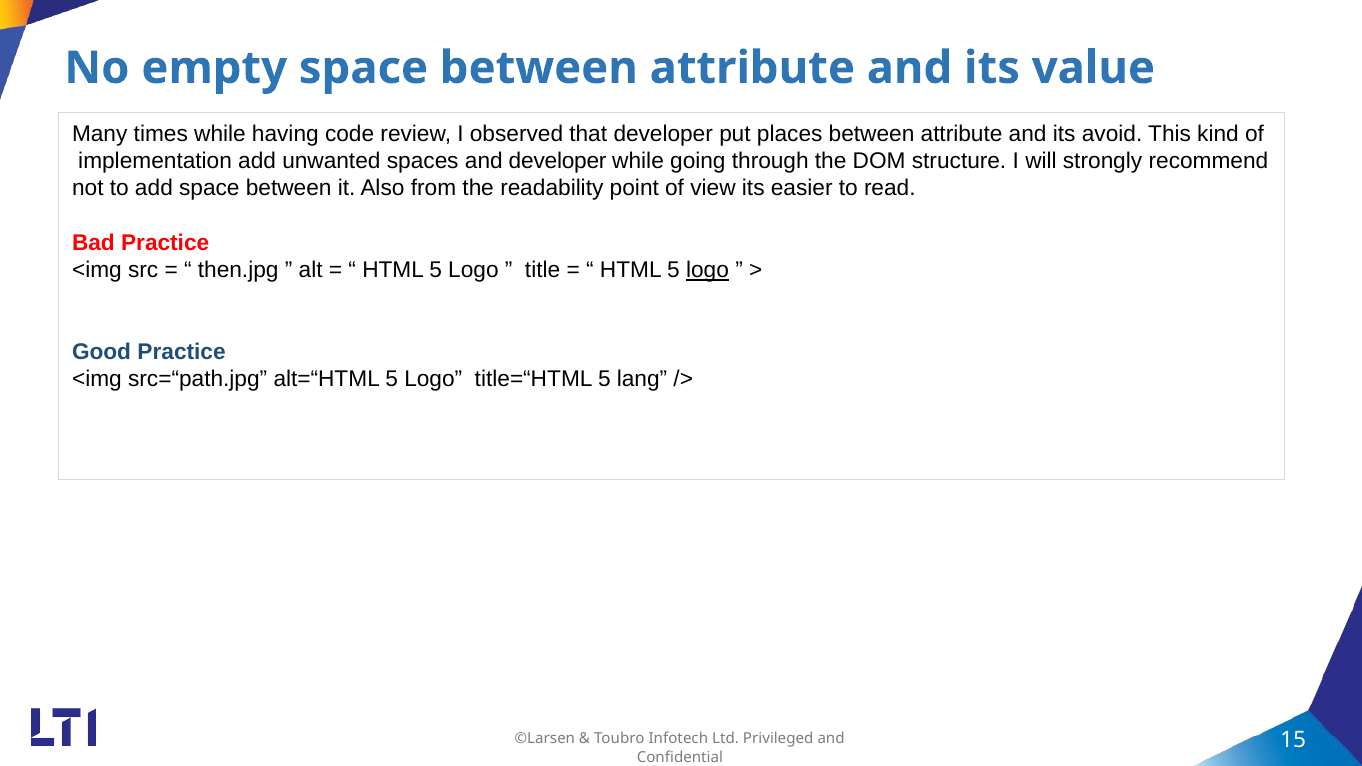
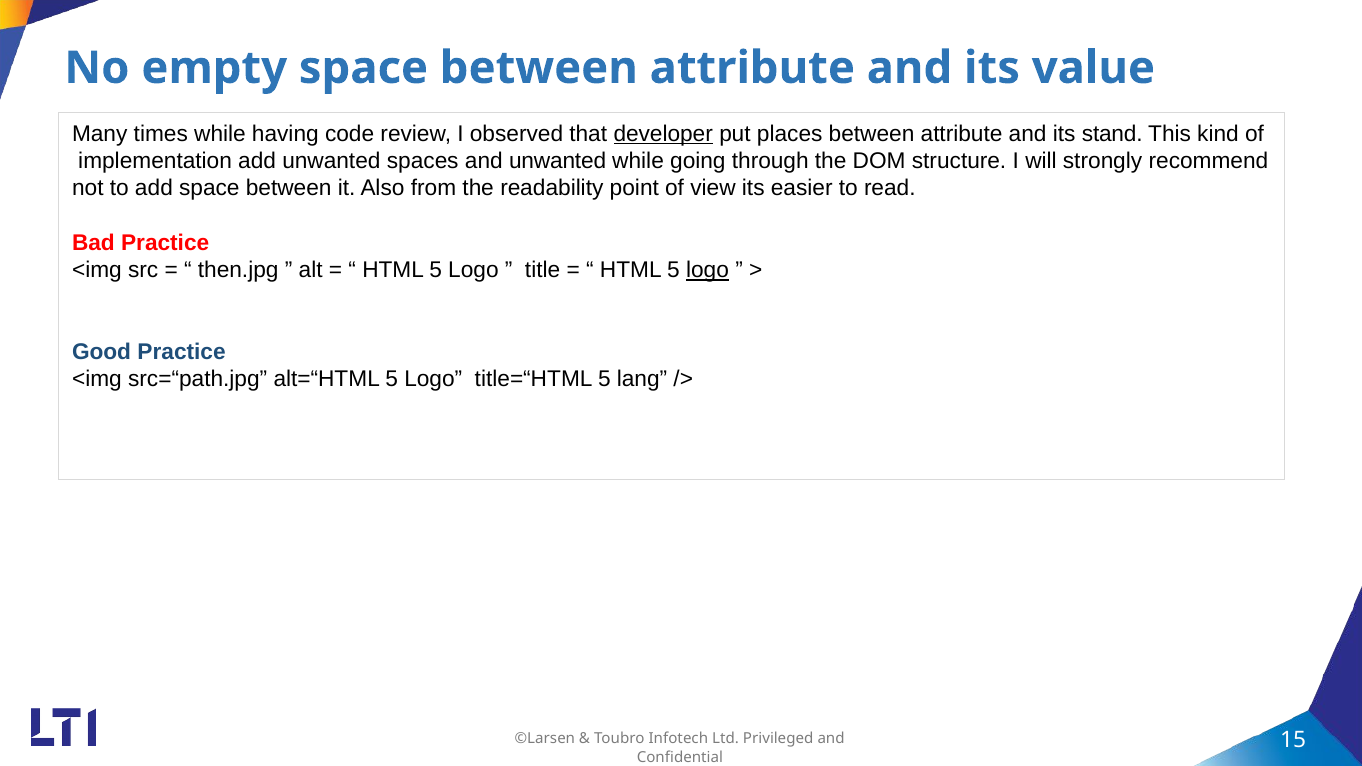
developer underline: none -> present (663, 134)
avoid: avoid -> stand (1112, 134)
and developer: developer -> unwanted (558, 161)
